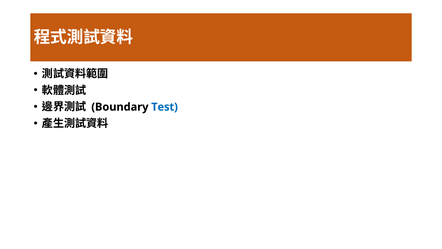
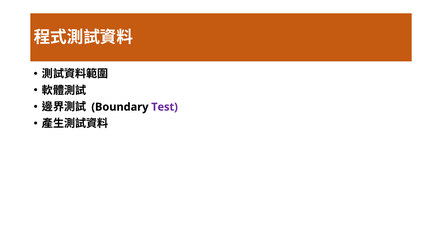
Test colour: blue -> purple (165, 107)
